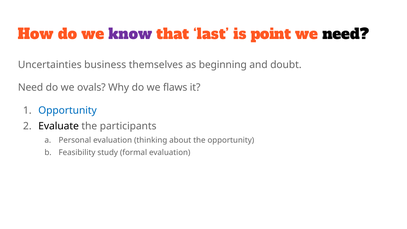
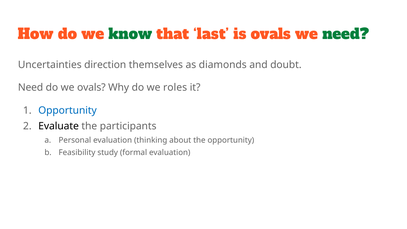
know colour: purple -> green (130, 34)
is point: point -> ovals (271, 34)
need colour: black -> green (346, 34)
business: business -> direction (105, 65)
beginning: beginning -> diamonds (223, 65)
flaws: flaws -> roles (175, 88)
